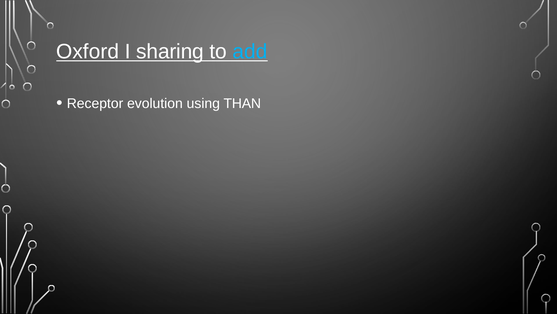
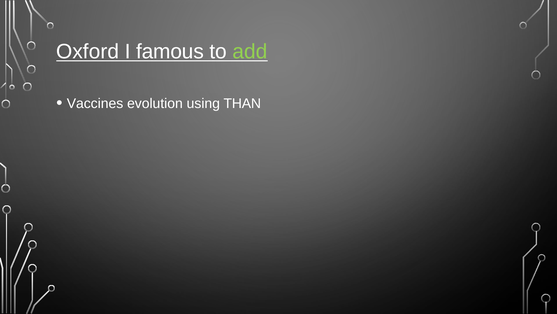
sharing: sharing -> famous (170, 52)
add colour: light blue -> light green (250, 52)
Receptor: Receptor -> Vaccines (95, 103)
